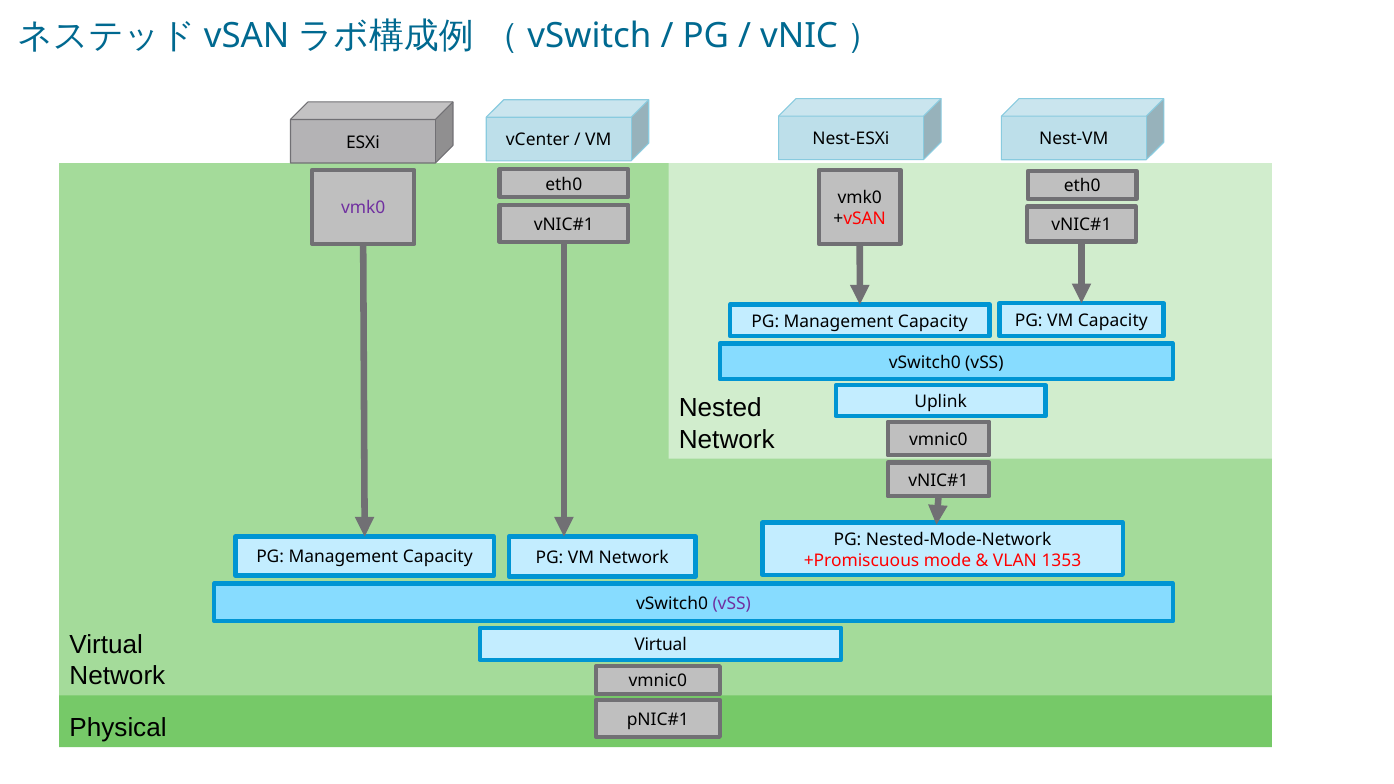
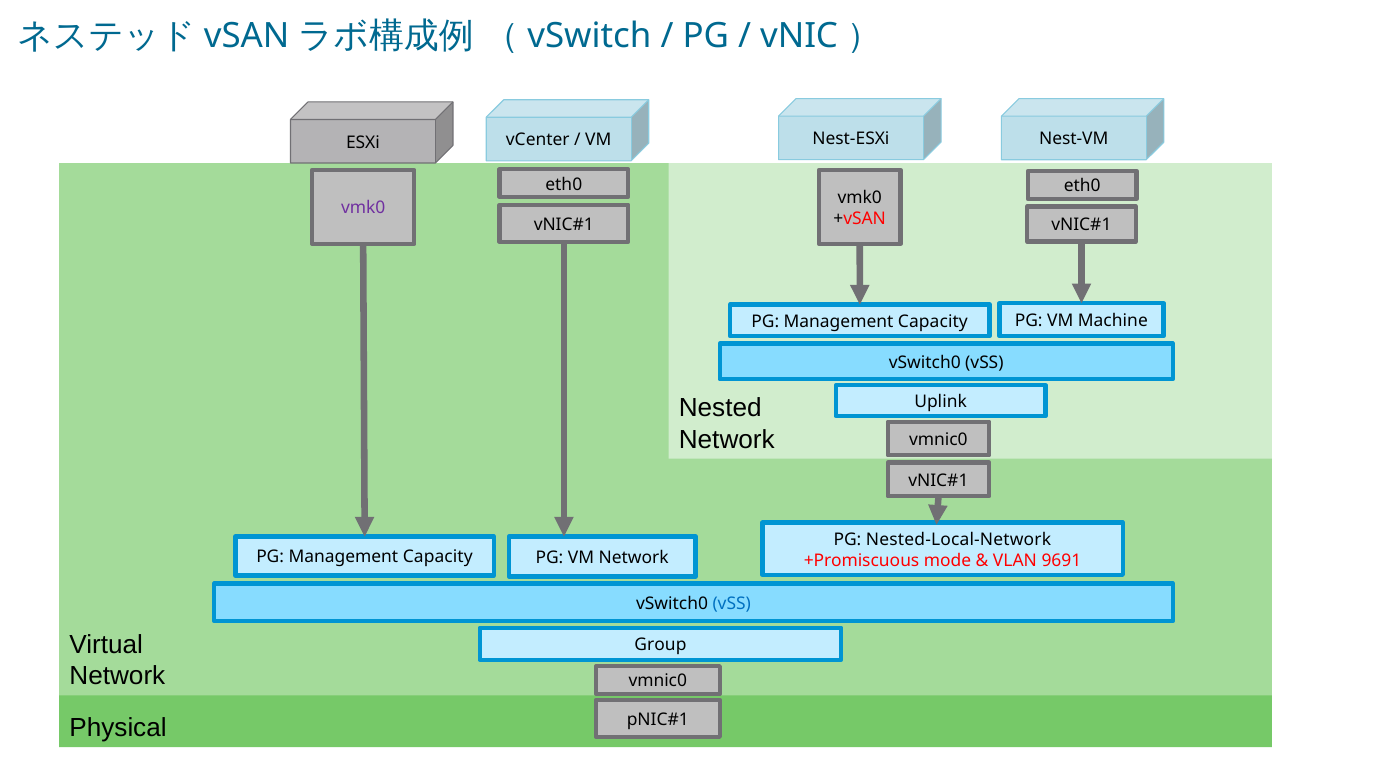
VM Capacity: Capacity -> Machine (1113, 321)
Nested-Mode-Network: Nested-Mode-Network -> Nested-Local-Network (959, 540)
1353: 1353 -> 9691 (1061, 561)
vSS colour: purple -> blue (732, 604)
Virtual: Virtual -> Group (660, 645)
